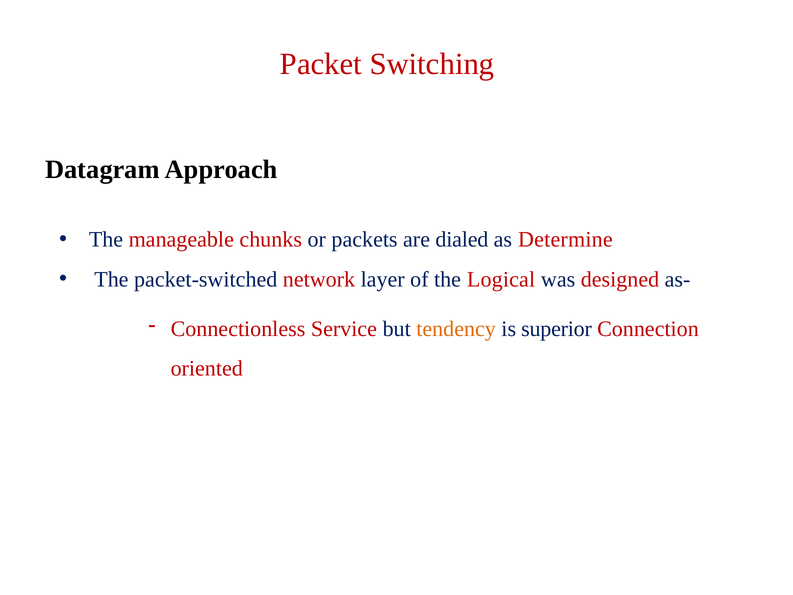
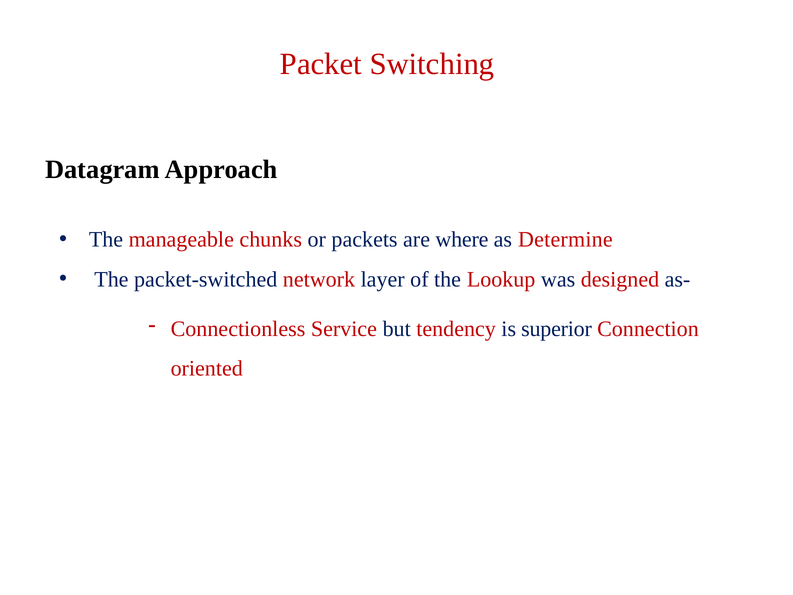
dialed: dialed -> where (462, 240)
Logical: Logical -> Lookup (501, 279)
tendency colour: orange -> red (456, 329)
